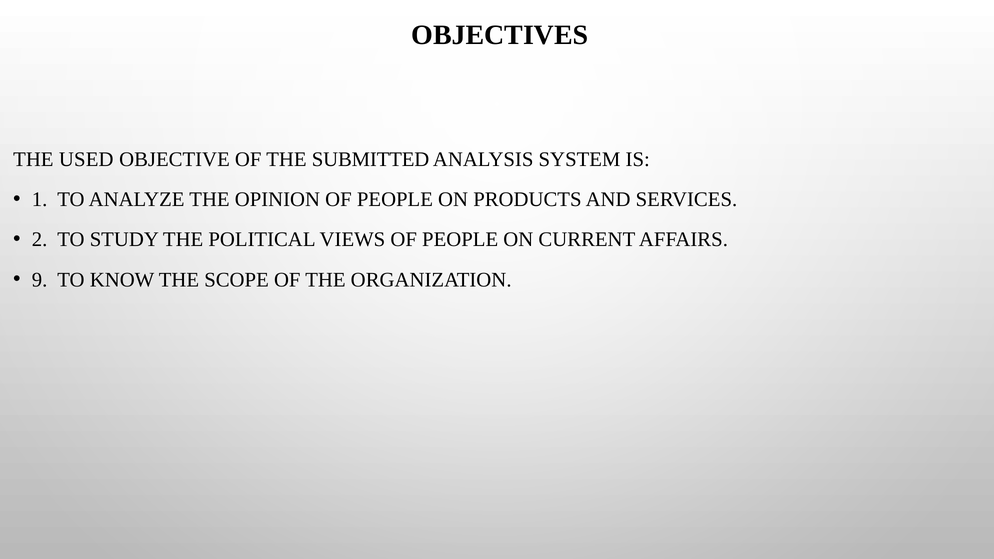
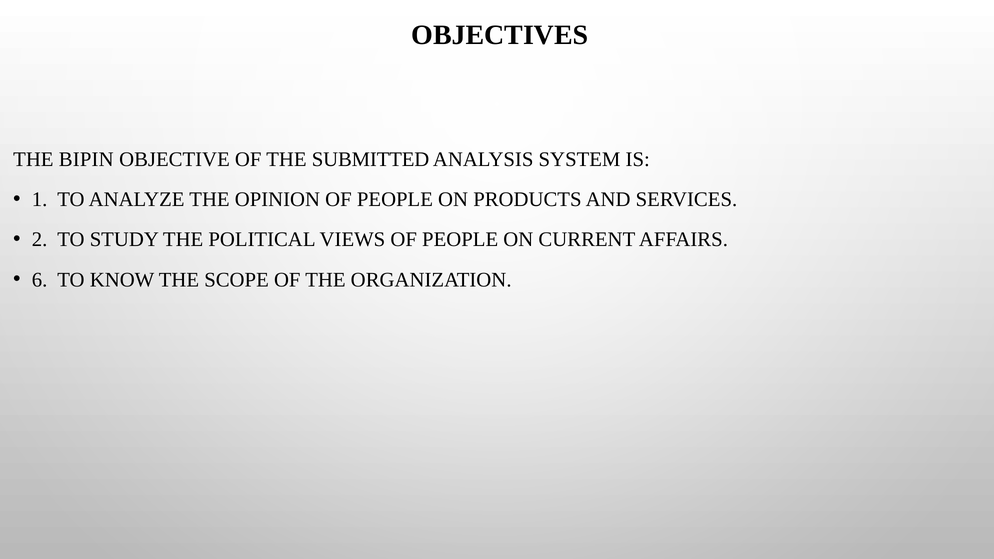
USED: USED -> BIPIN (86, 159)
9: 9 -> 6 (40, 280)
